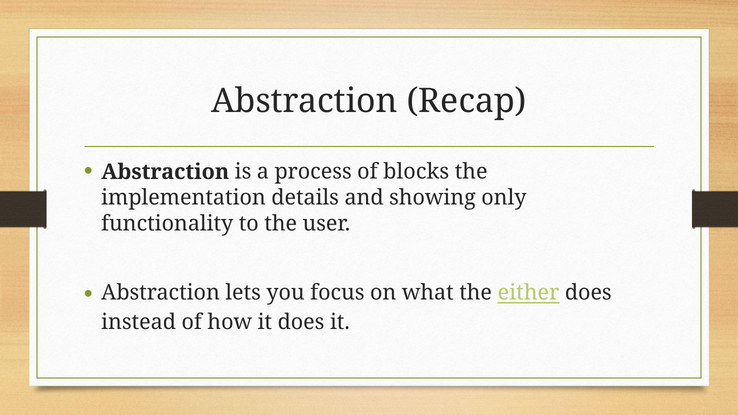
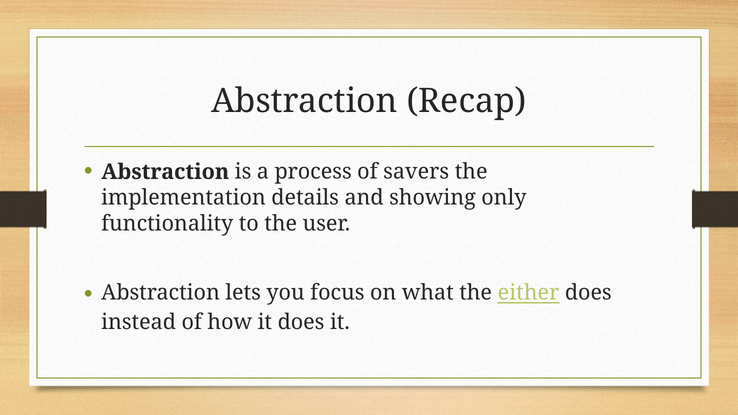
blocks: blocks -> savers (416, 172)
